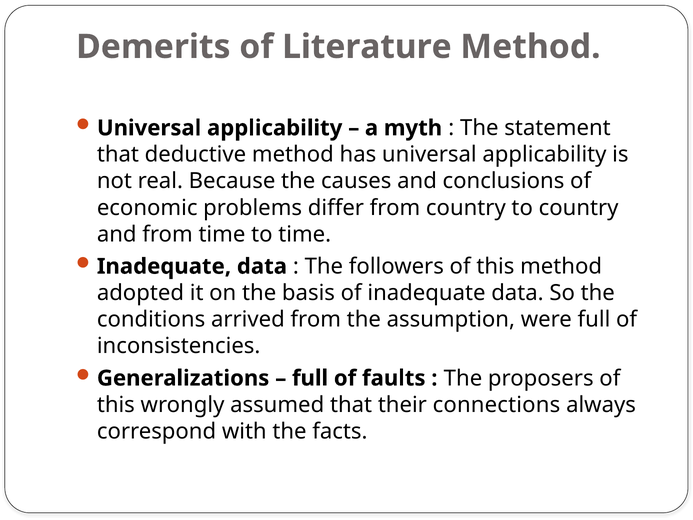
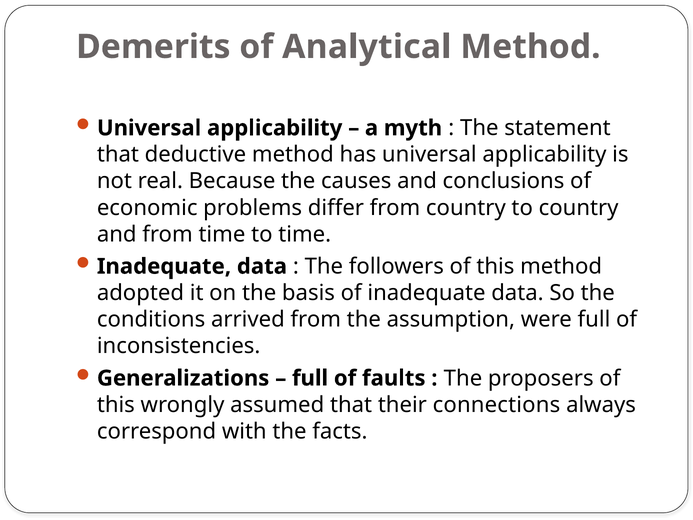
Literature: Literature -> Analytical (367, 47)
